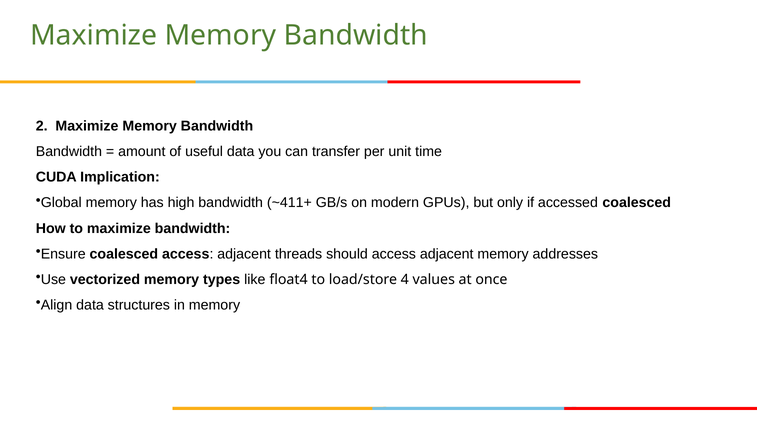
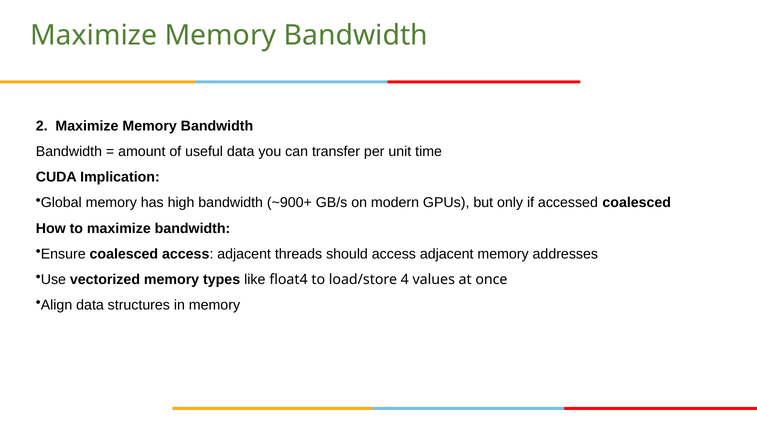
~411+: ~411+ -> ~900+ (289, 203)
